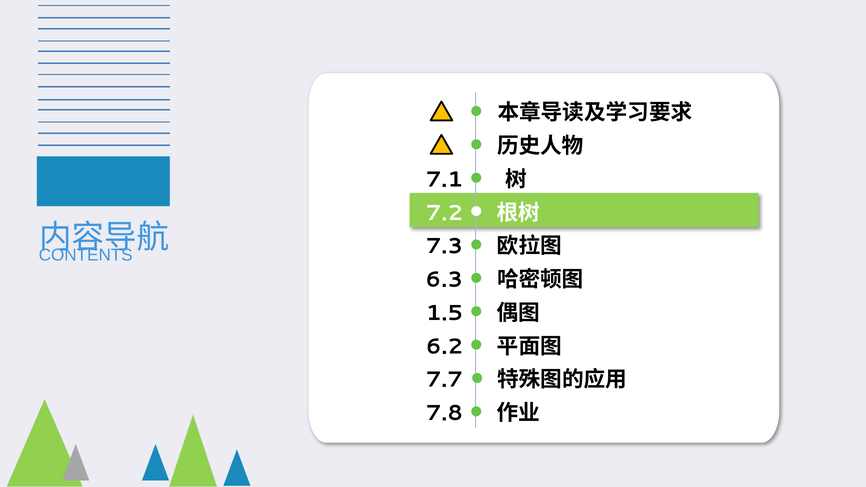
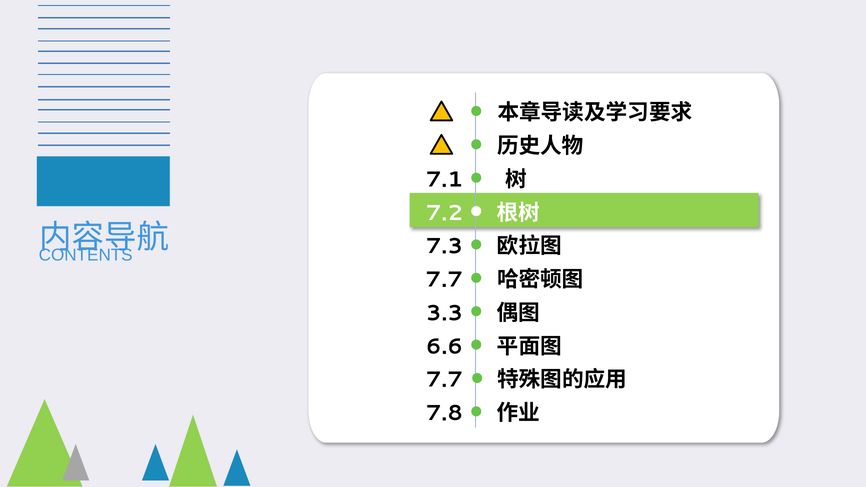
6.3: 6.3 -> 7.7 (444, 280)
1.5: 1.5 -> 3.3 (444, 313)
6.2: 6.2 -> 6.6 (444, 346)
